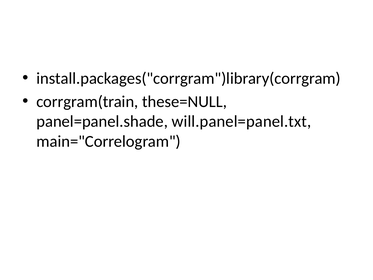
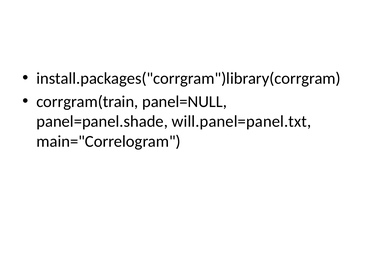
these=NULL: these=NULL -> panel=NULL (185, 101)
